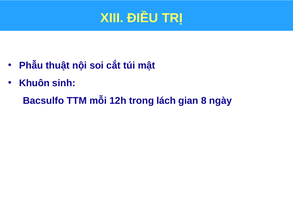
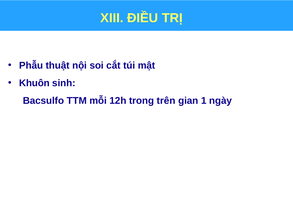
lách: lách -> trên (166, 100)
8: 8 -> 1 (204, 100)
